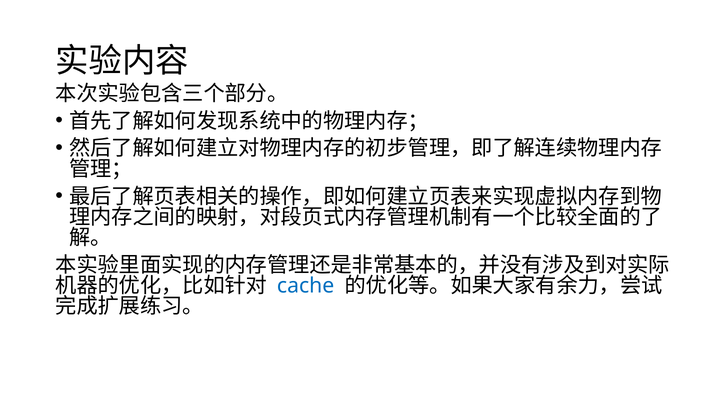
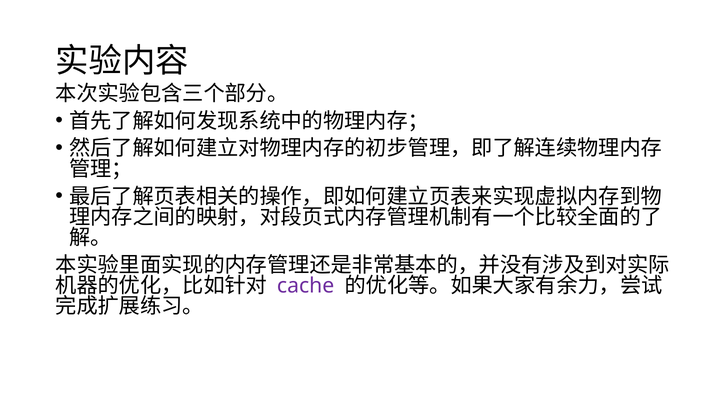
cache colour: blue -> purple (306, 286)
